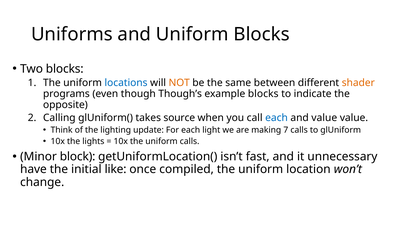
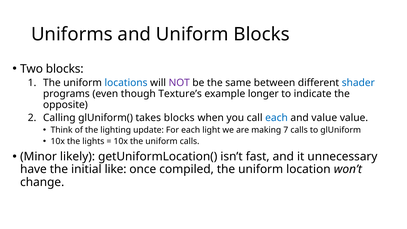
NOT colour: orange -> purple (179, 83)
shader colour: orange -> blue (358, 83)
Though’s: Though’s -> Texture’s (180, 94)
example blocks: blocks -> longer (263, 94)
takes source: source -> blocks (179, 118)
block: block -> likely (78, 157)
